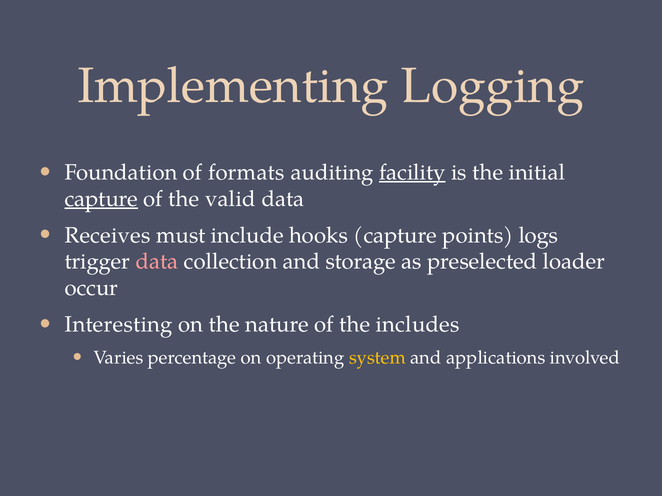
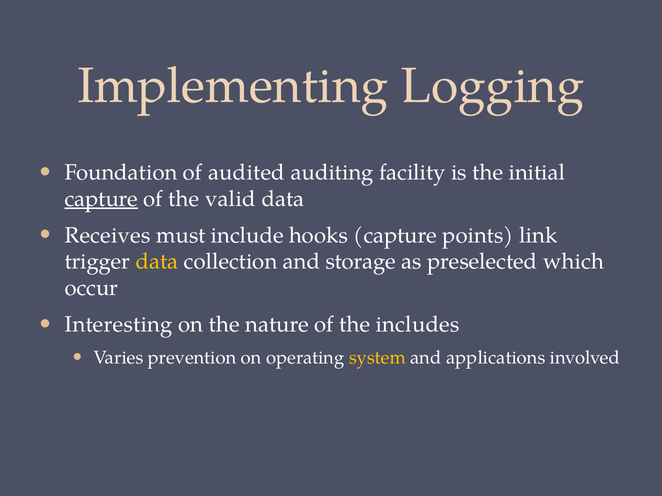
formats: formats -> audited (246, 173)
facility underline: present -> none (412, 173)
logs: logs -> link (538, 235)
data colour: pink -> yellow (157, 262)
loader: loader -> which (574, 262)
percentage: percentage -> prevention (192, 358)
